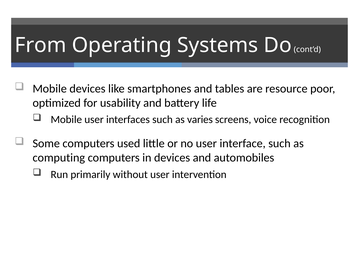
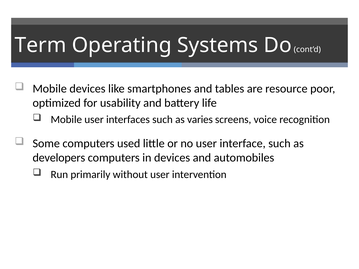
From: From -> Term (41, 45)
computing: computing -> developers (59, 158)
